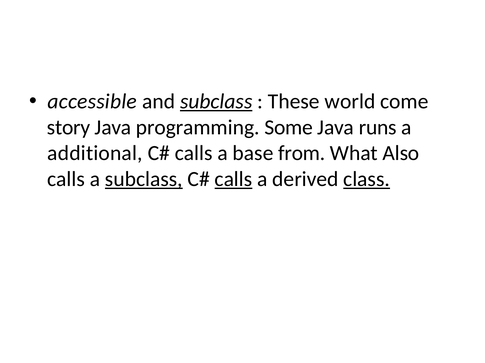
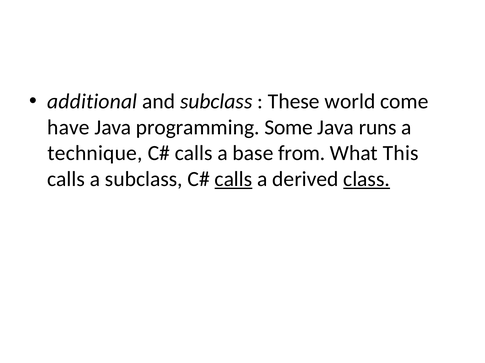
accessible: accessible -> additional (92, 102)
subclass underline: present -> none (216, 102)
story: story -> have (68, 128)
additional: additional -> technique (95, 153)
Also: Also -> This (401, 153)
subclass underline: present -> none (144, 179)
